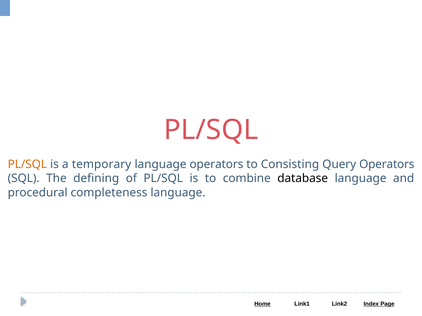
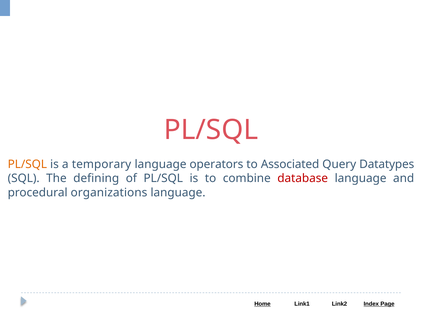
Consisting: Consisting -> Associated (290, 165)
Query Operators: Operators -> Datatypes (387, 165)
database colour: black -> red (303, 179)
completeness: completeness -> organizations (109, 193)
